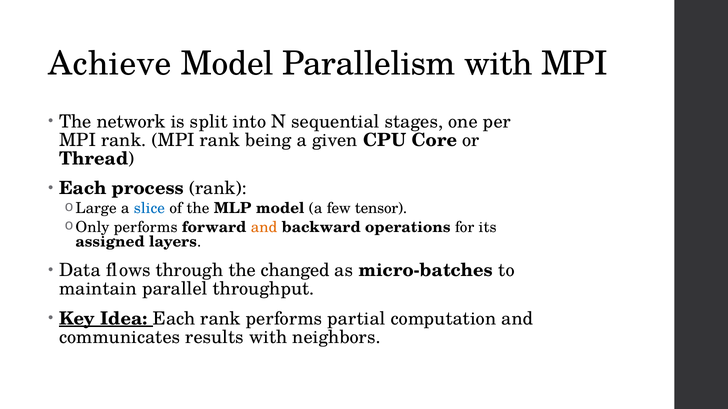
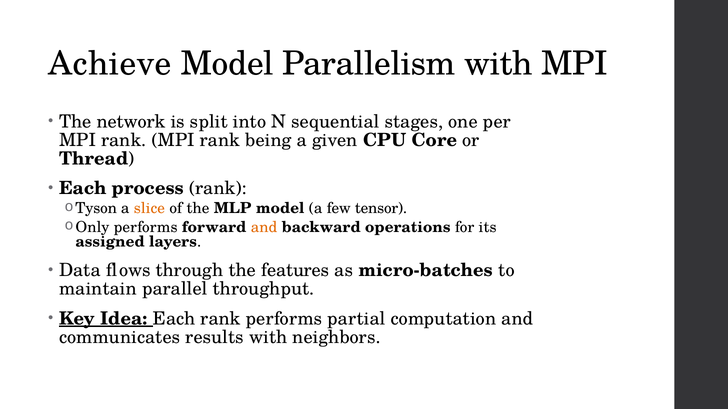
Large: Large -> Tyson (96, 209)
slice colour: blue -> orange (149, 209)
changed: changed -> features (295, 271)
